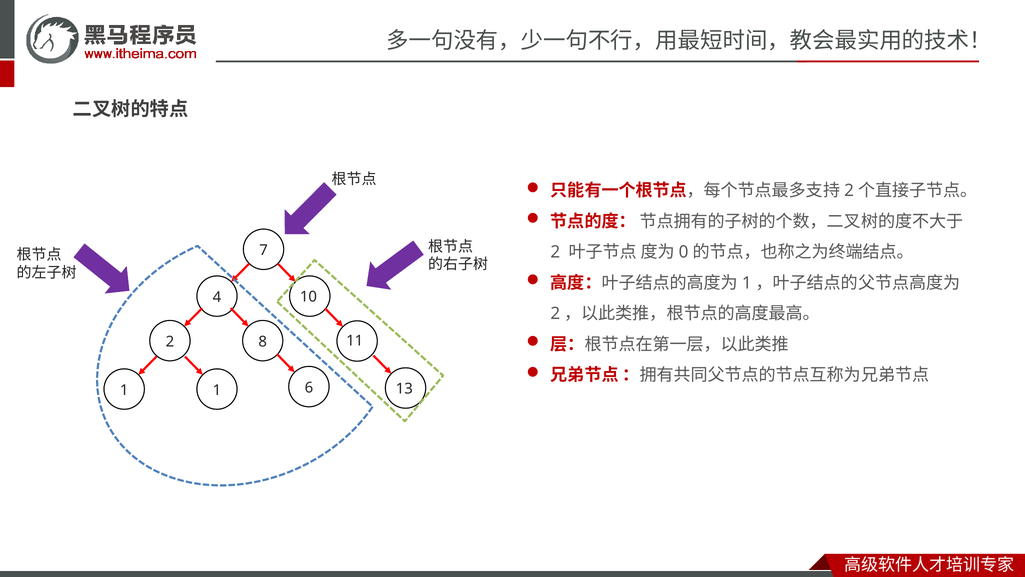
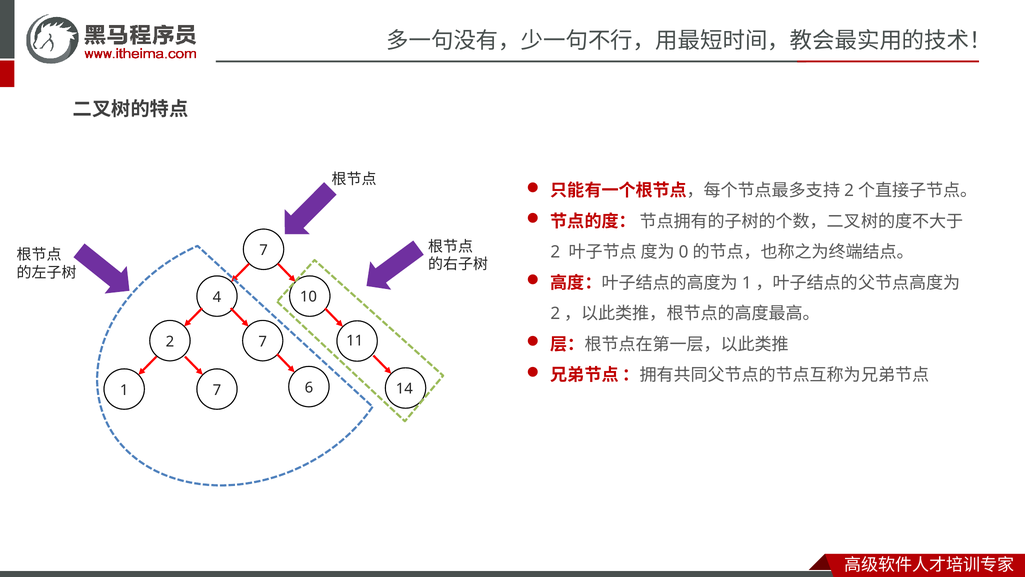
2 8: 8 -> 7 (263, 341)
1 1: 1 -> 7 (217, 390)
13: 13 -> 14 (404, 388)
